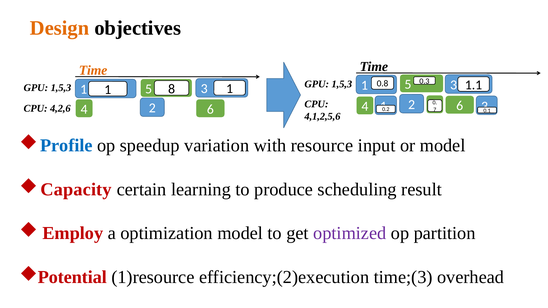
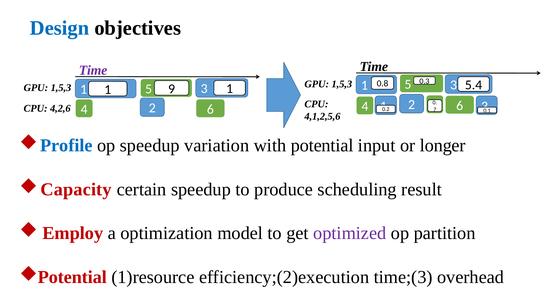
Design colour: orange -> blue (60, 28)
Time colour: orange -> purple (93, 70)
1.1: 1.1 -> 5.4 (474, 85)
8: 8 -> 9 (172, 89)
with resource: resource -> potential (322, 146)
or model: model -> longer (443, 146)
certain learning: learning -> speedup (201, 190)
